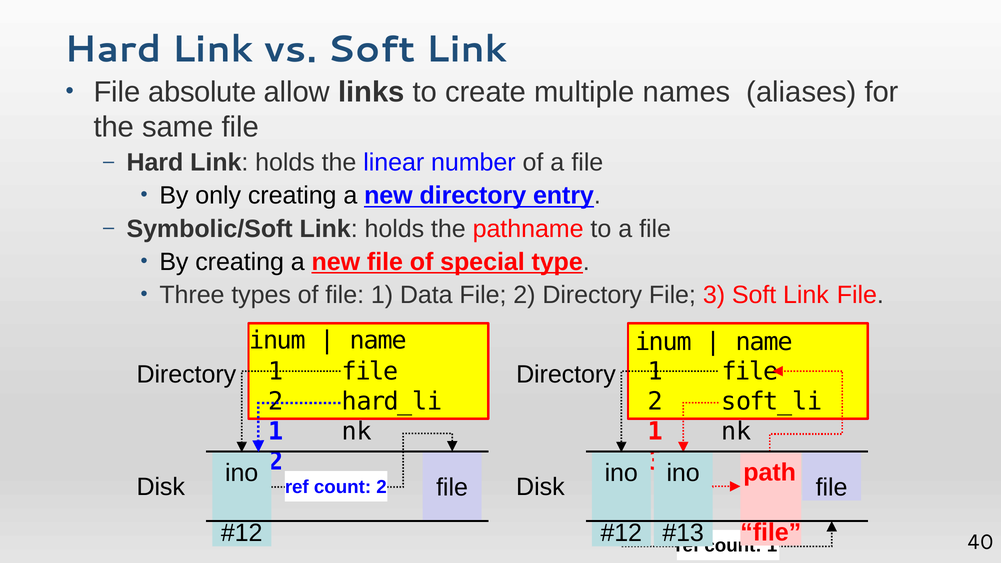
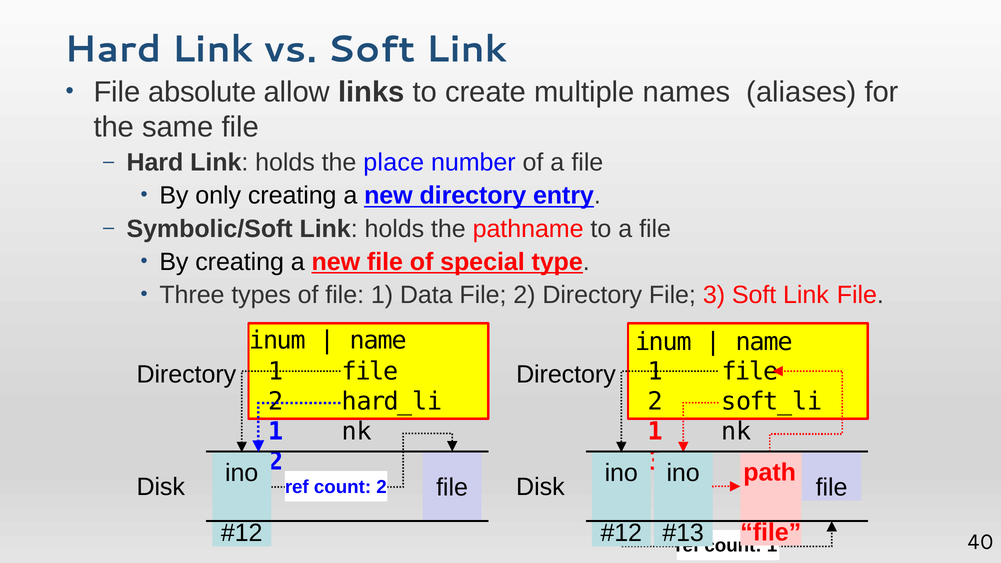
linear: linear -> place (394, 163)
